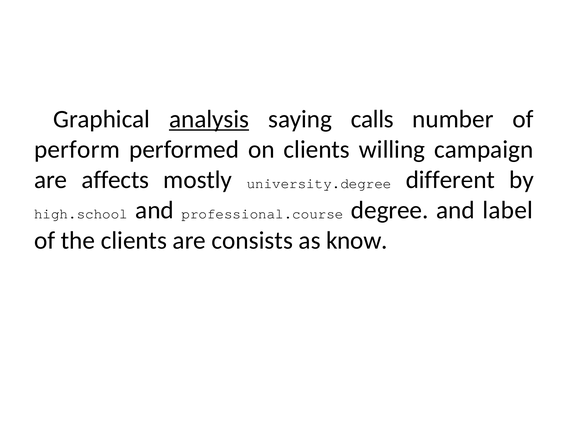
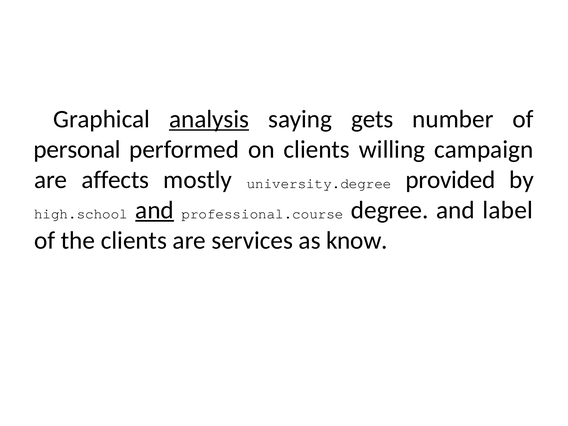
calls: calls -> gets (372, 119)
perform: perform -> personal (77, 149)
different: different -> provided (450, 180)
and underline: none -> present (155, 210)
consists: consists -> services (252, 240)
